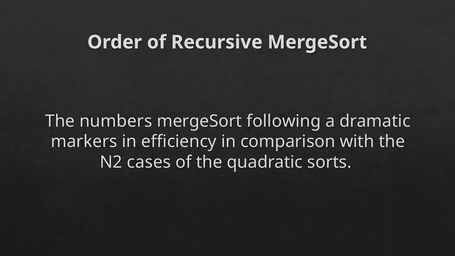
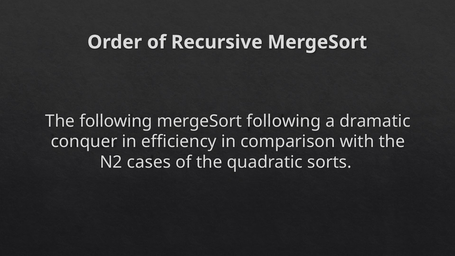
The numbers: numbers -> following (116, 121)
markers: markers -> conquer (84, 142)
